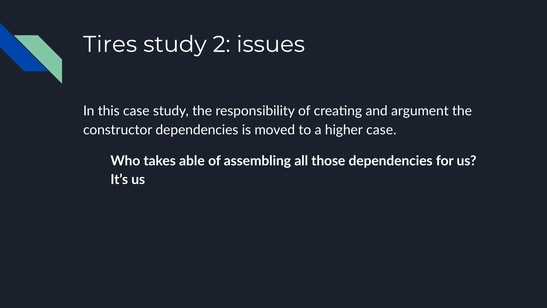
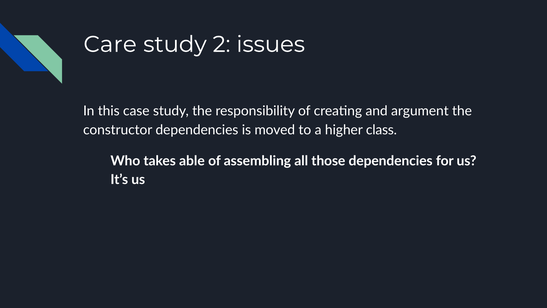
Tires: Tires -> Care (110, 44)
higher case: case -> class (381, 130)
